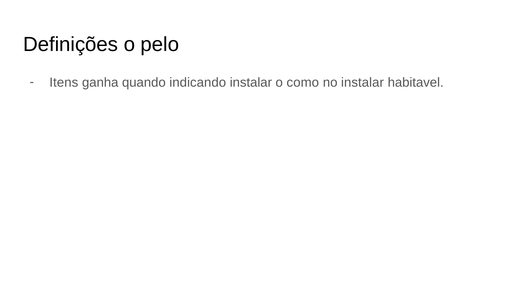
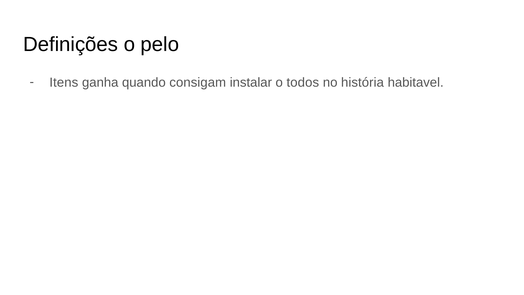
indicando: indicando -> consigam (198, 82)
como: como -> todos (303, 82)
no instalar: instalar -> história (362, 82)
